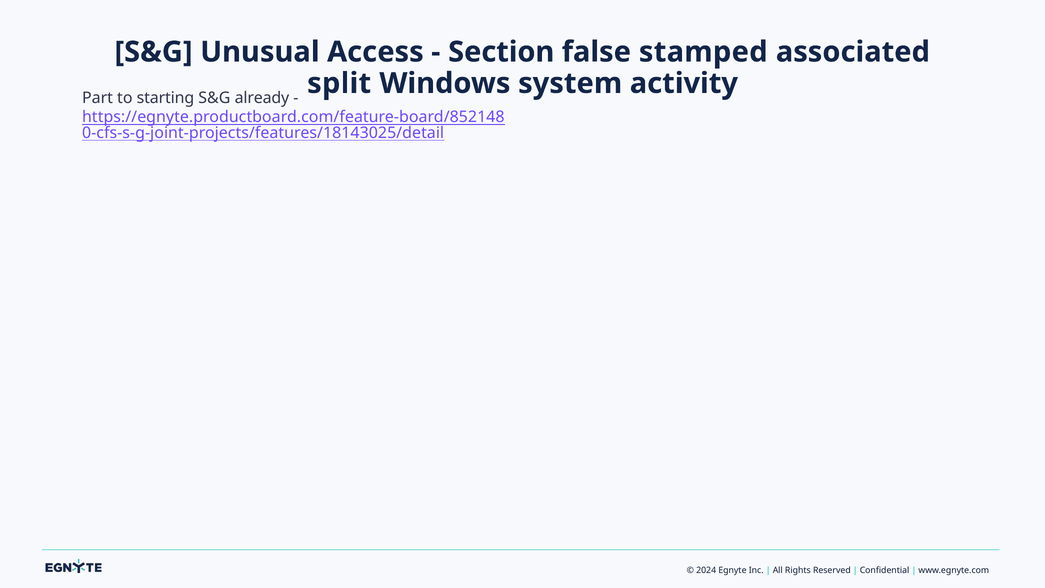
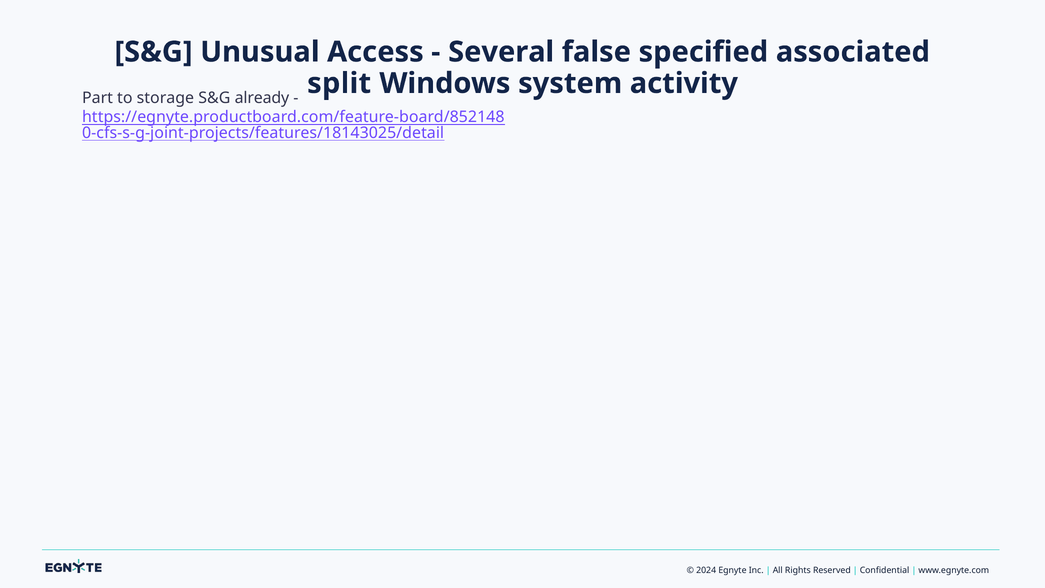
Section: Section -> Several (501, 52)
stamped: stamped -> specified (703, 52)
starting: starting -> storage (165, 98)
